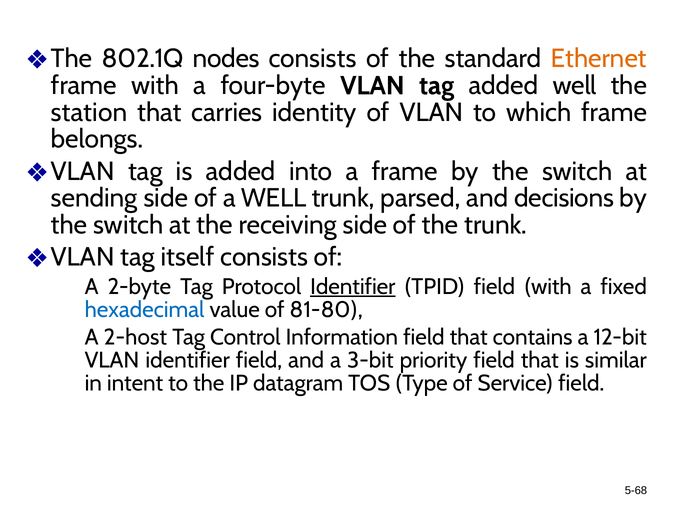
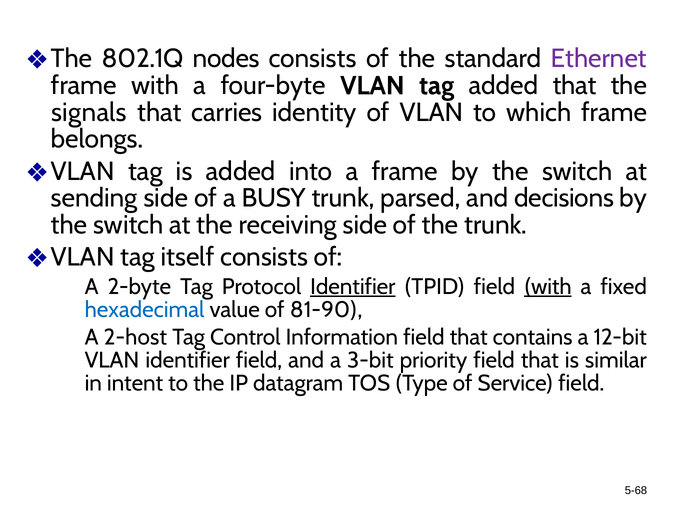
Ethernet colour: orange -> purple (599, 59)
added well: well -> that (575, 85)
station: station -> signals (89, 112)
a WELL: WELL -> BUSY (274, 198)
with underline: none -> present (548, 286)
81-80: 81-80 -> 81-90 (326, 309)
